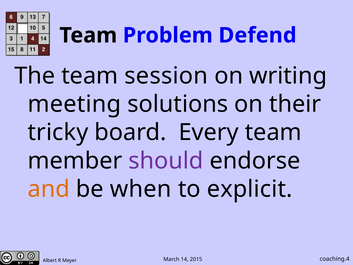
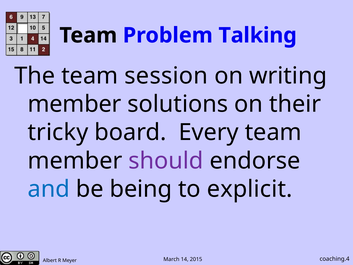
Defend: Defend -> Talking (258, 35)
meeting: meeting -> member (75, 104)
and colour: orange -> blue (49, 189)
when: when -> being (141, 189)
